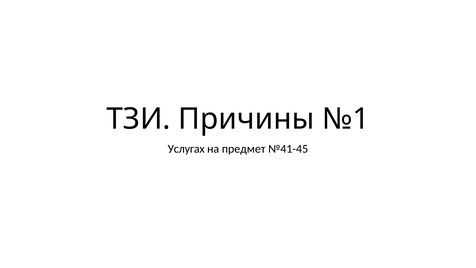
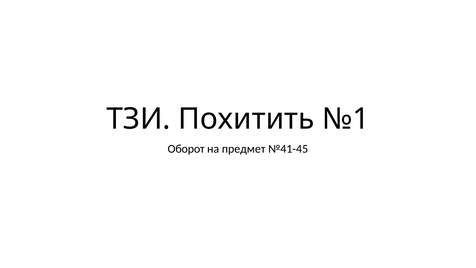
Причины: Причины -> Похитить (246, 119)
Услугах: Услугах -> Оборот (186, 149)
